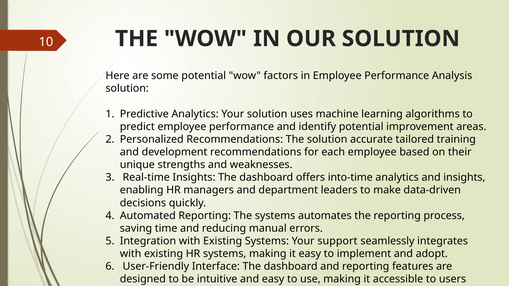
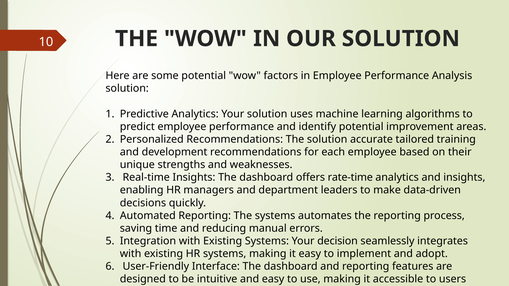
into-time: into-time -> rate-time (350, 178)
support: support -> decision (338, 241)
